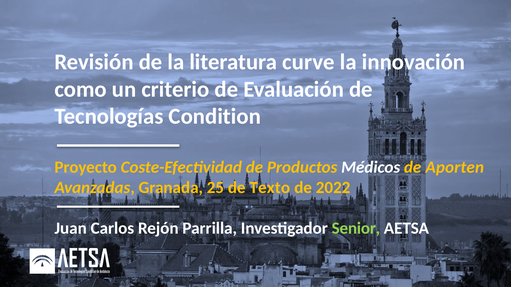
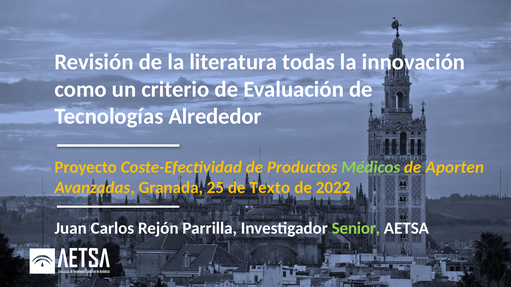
curve: curve -> todas (308, 62)
Condition: Condition -> Alrededor (215, 117)
Médicos colour: white -> light green (371, 167)
